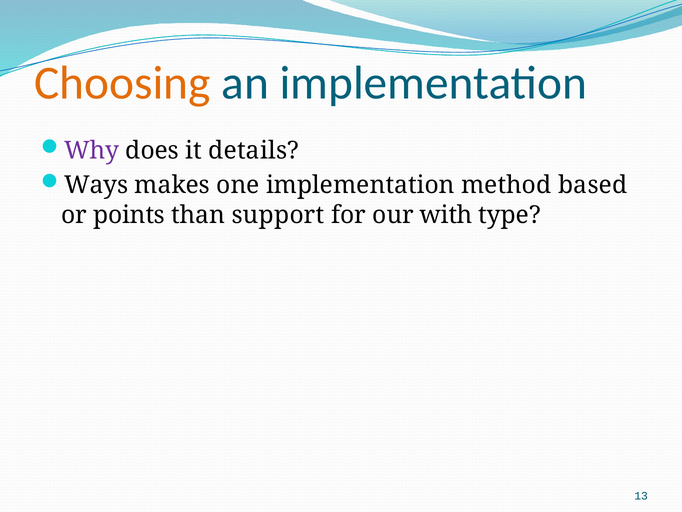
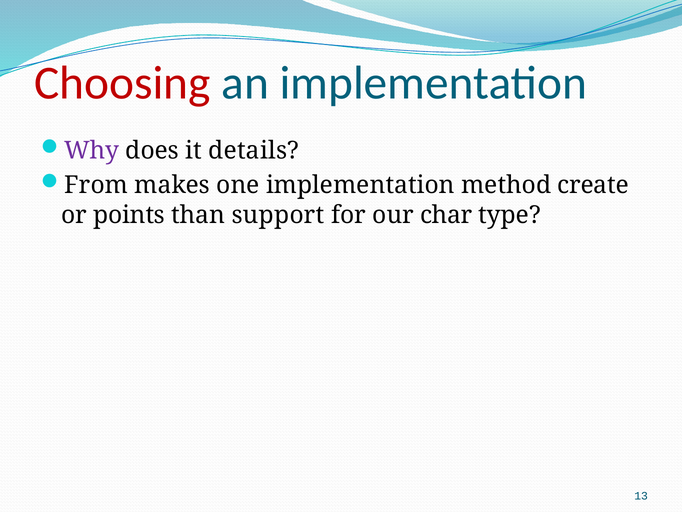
Choosing colour: orange -> red (122, 83)
Ways: Ways -> From (96, 185)
based: based -> create (593, 185)
with: with -> char (446, 215)
